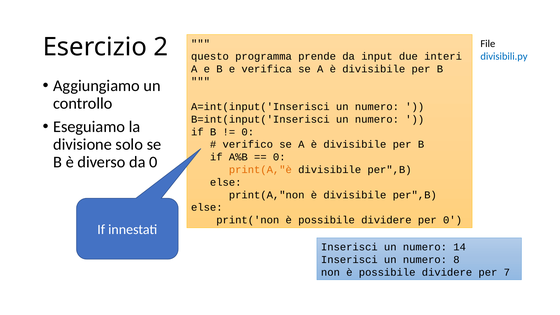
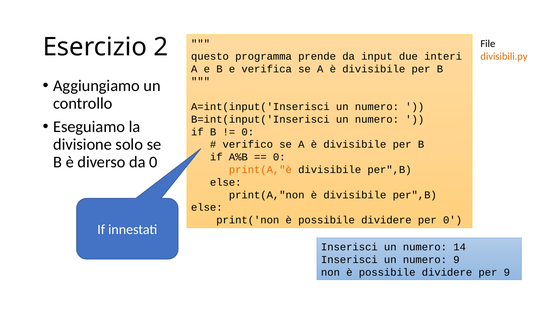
divisibili.py colour: blue -> orange (504, 56)
numero 8: 8 -> 9 (456, 260)
per 7: 7 -> 9 (507, 272)
